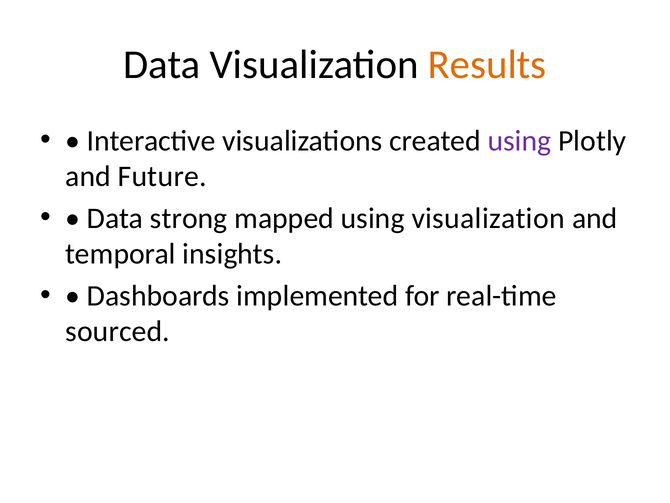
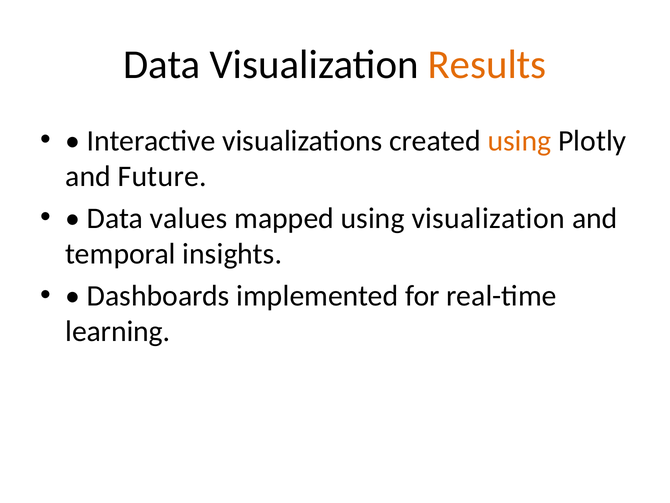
using colour: purple -> orange (519, 141)
strong: strong -> values (189, 218)
sourced: sourced -> learning (118, 331)
